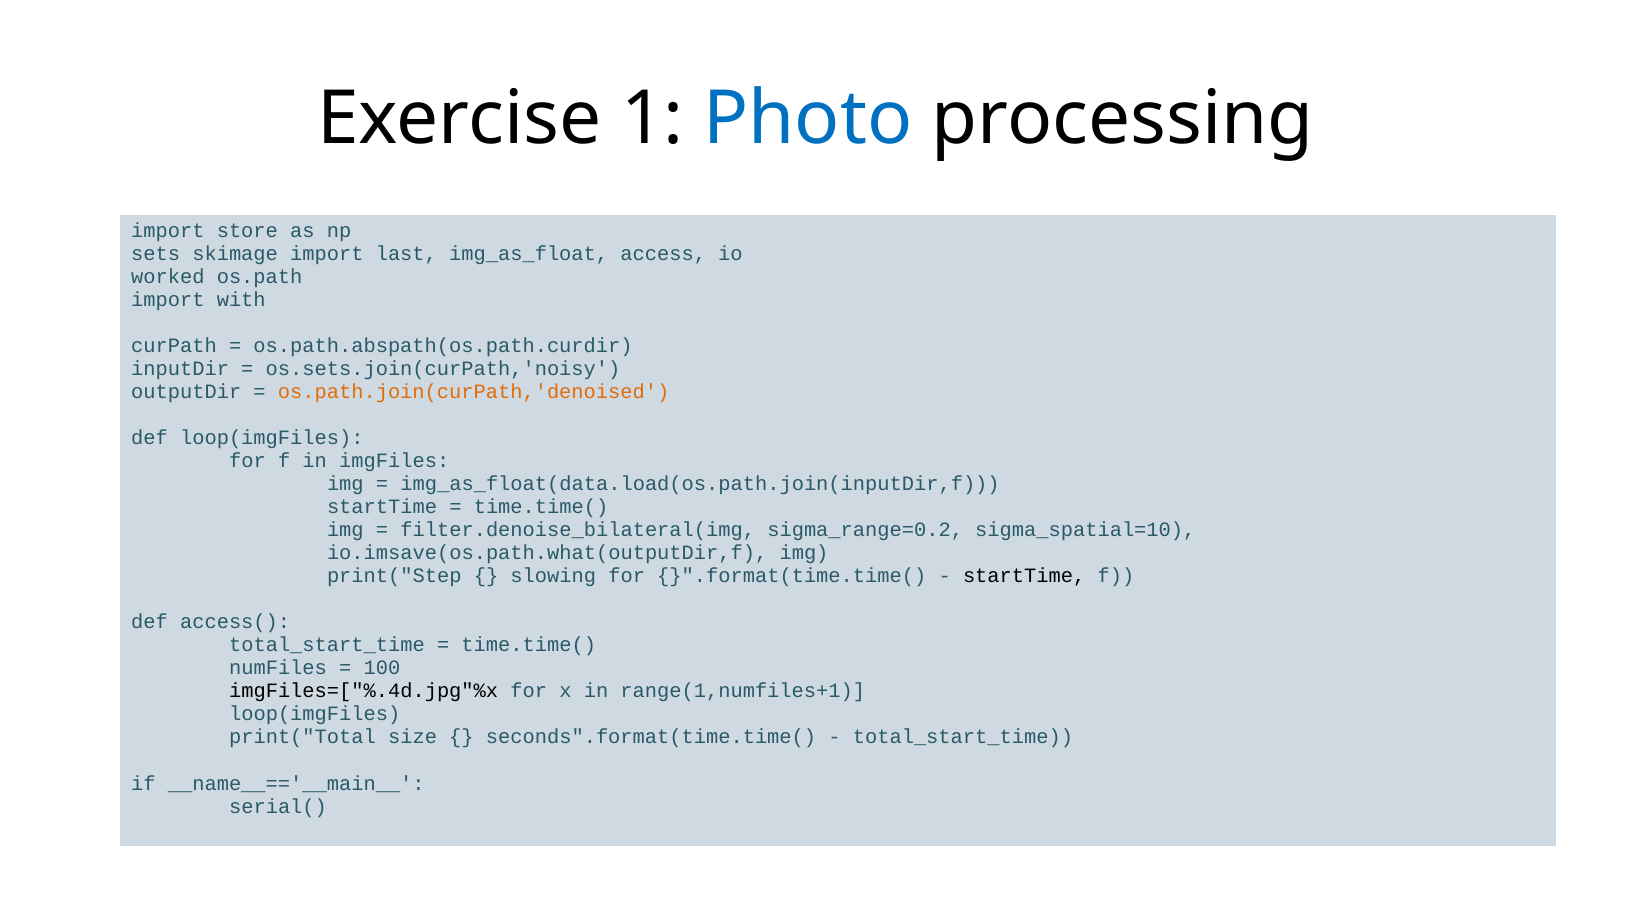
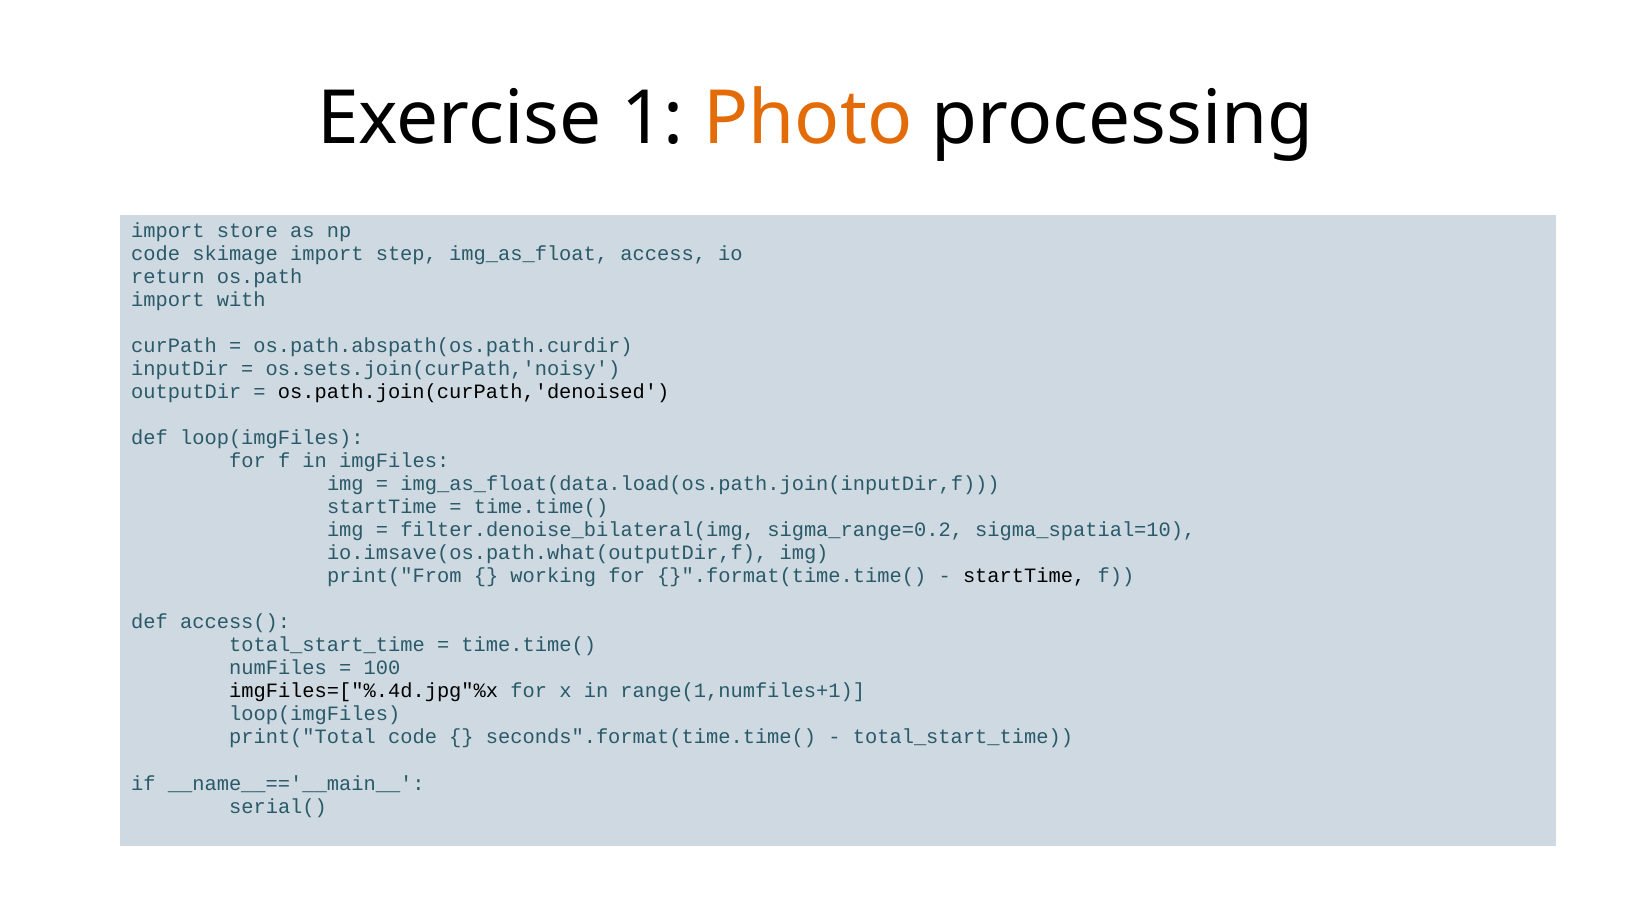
Photo colour: blue -> orange (808, 118)
sets: sets -> code (156, 254)
last: last -> step (406, 254)
worked: worked -> return (168, 277)
os.path.join(curPath,'denoised colour: orange -> black (474, 392)
print("Step: print("Step -> print("From (394, 576)
slowing: slowing -> working (553, 576)
print("Total size: size -> code (413, 737)
